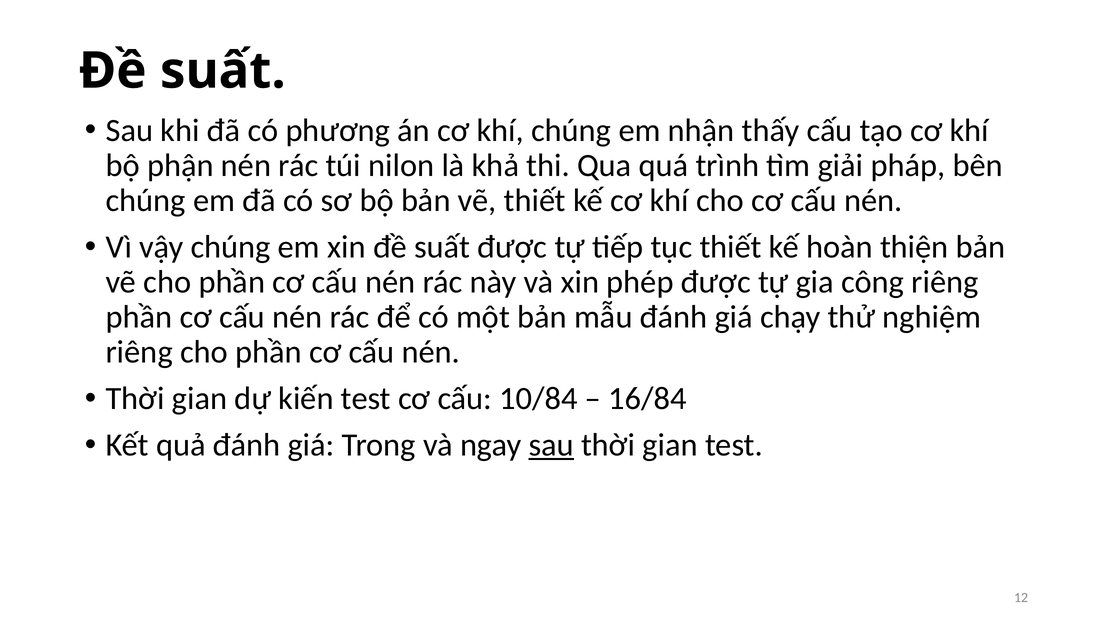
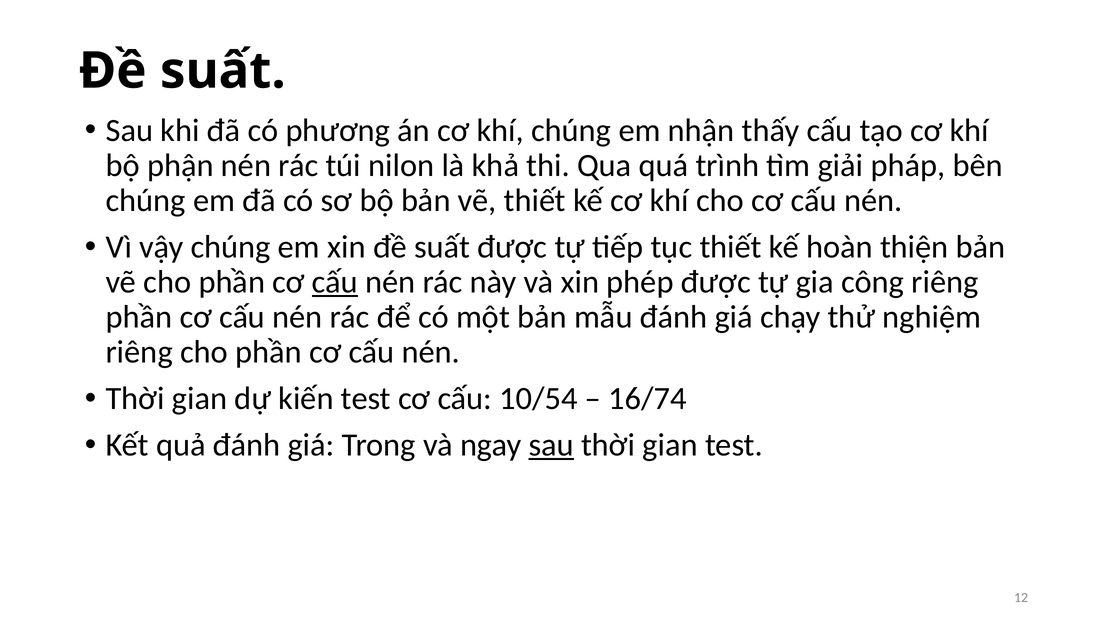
cấu underline: none -> present (335, 282)
10/84: 10/84 -> 10/54 (539, 399)
16/84: 16/84 -> 16/74 (648, 399)
